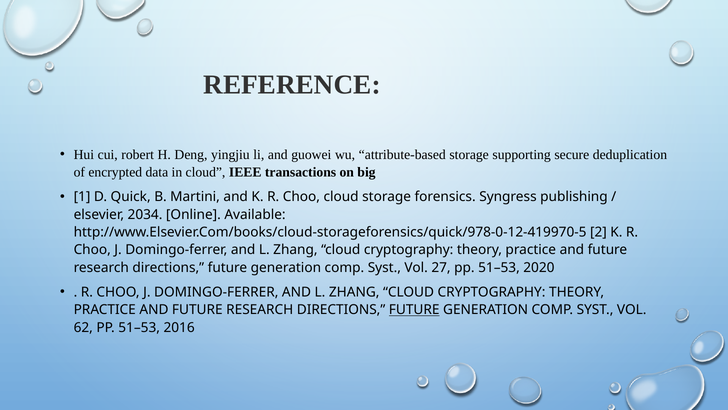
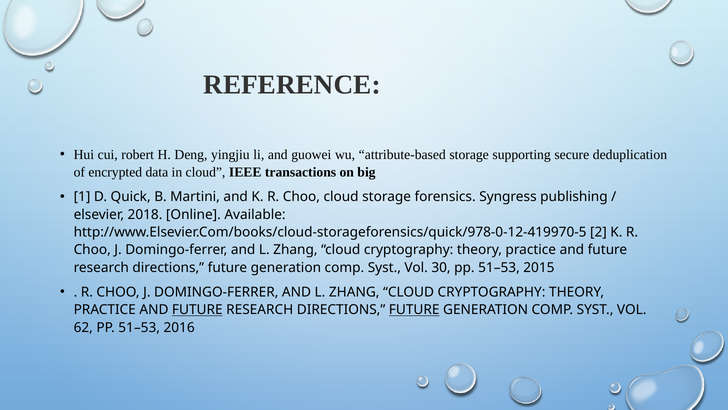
2034: 2034 -> 2018 (145, 214)
27: 27 -> 30 (441, 267)
2020: 2020 -> 2015 (539, 267)
FUTURE underline: none -> present (197, 309)
